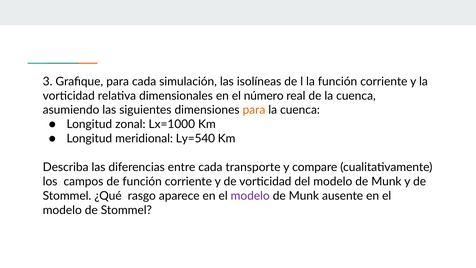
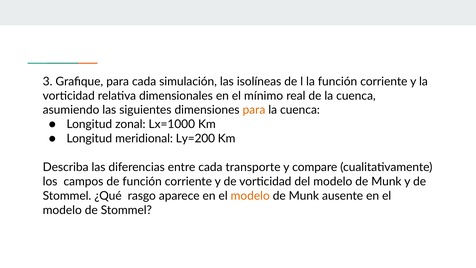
número: número -> mínimo (264, 96)
Ly=540: Ly=540 -> Ly=200 (195, 138)
modelo colour: purple -> orange (250, 196)
